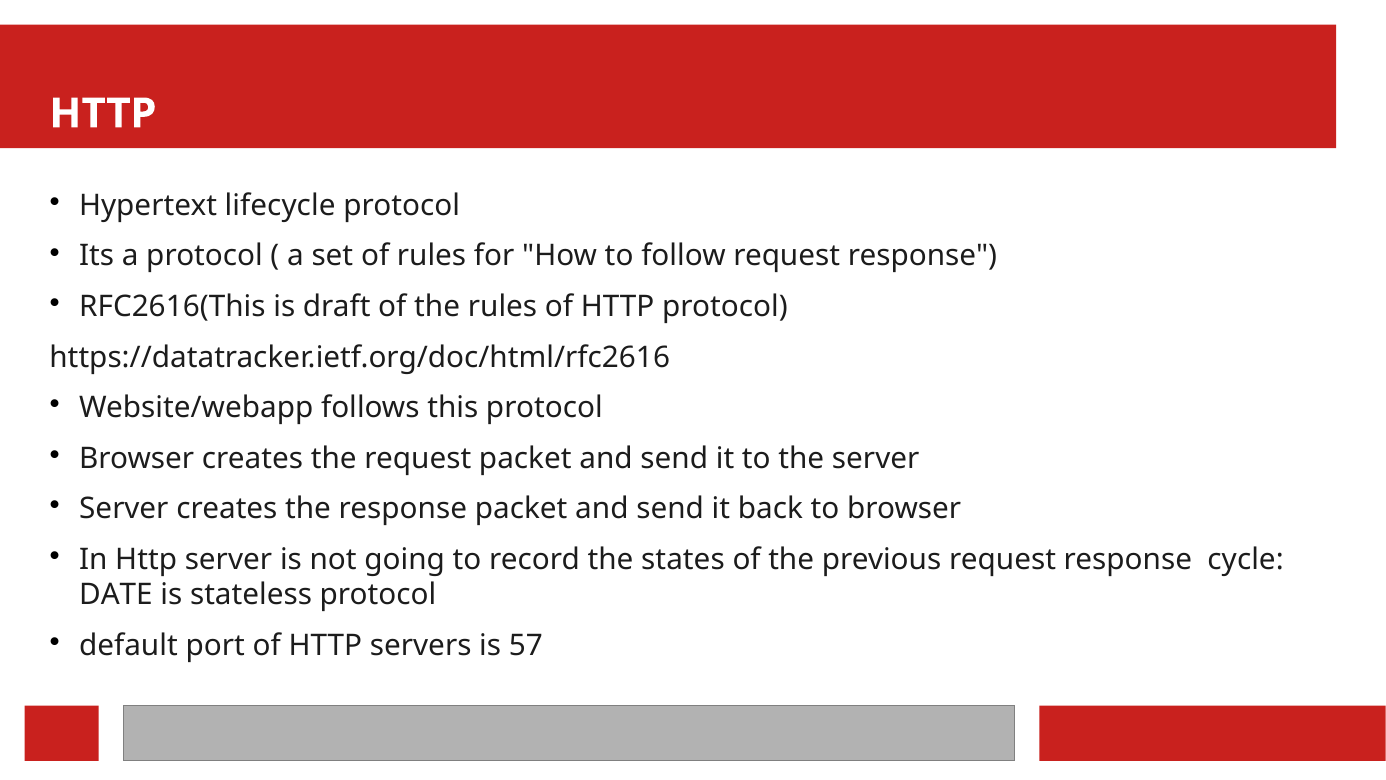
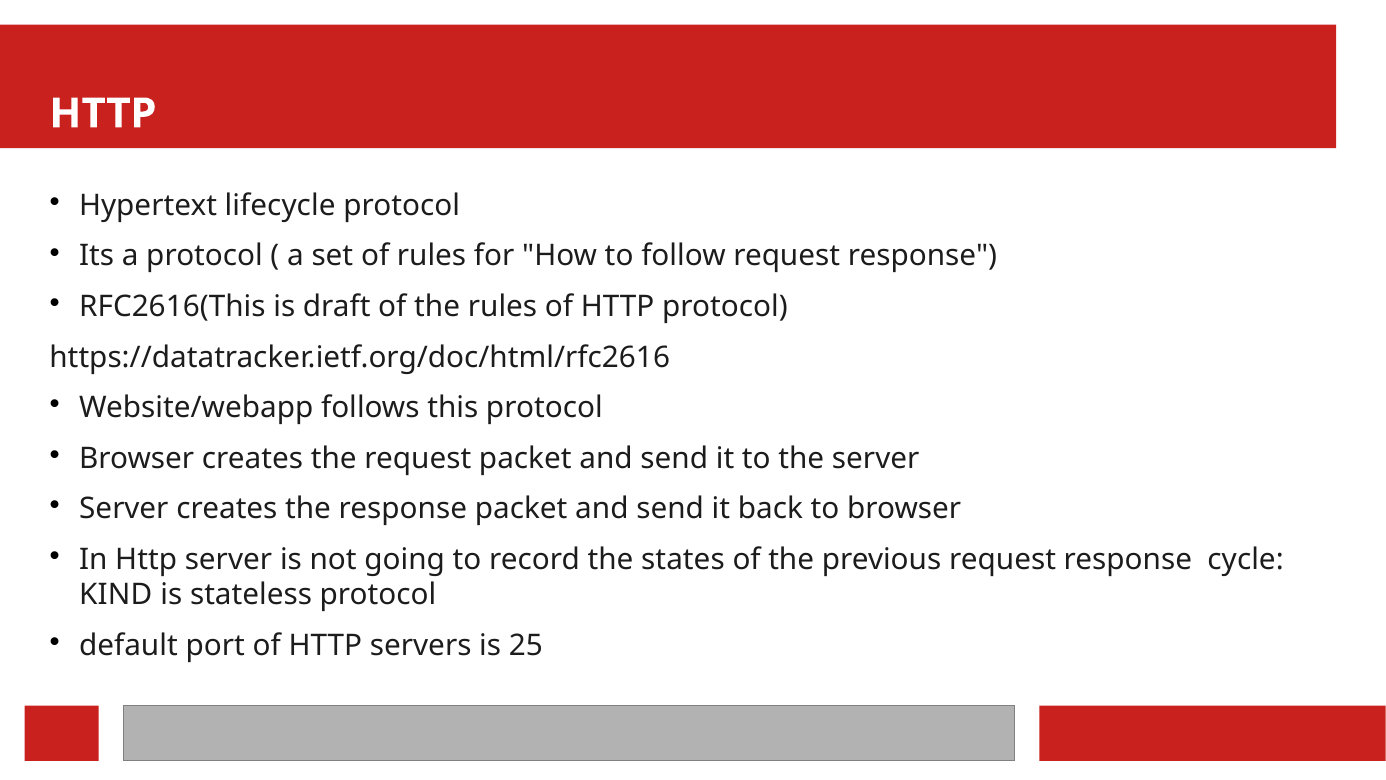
DATE: DATE -> KIND (116, 595)
57: 57 -> 25 (526, 645)
